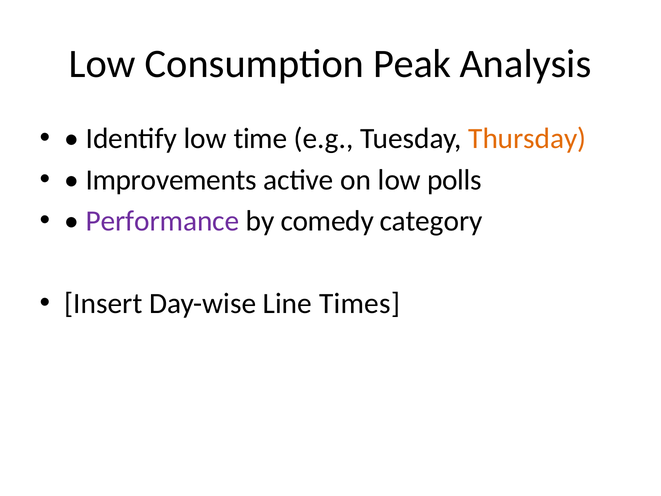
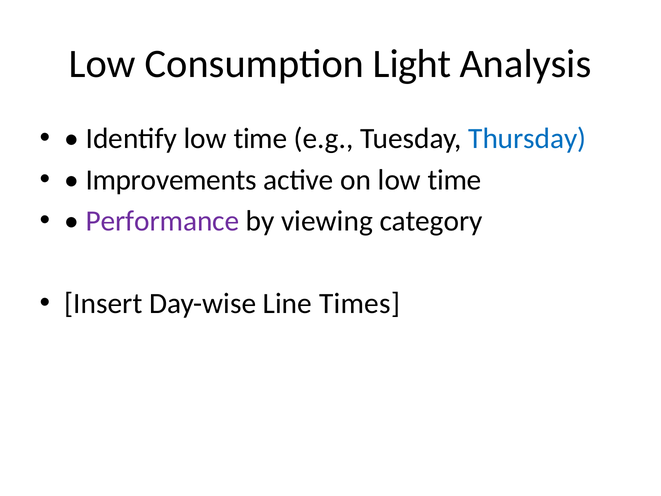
Peak: Peak -> Light (412, 64)
Thursday colour: orange -> blue (527, 139)
on low polls: polls -> time (454, 180)
comedy: comedy -> viewing (327, 221)
